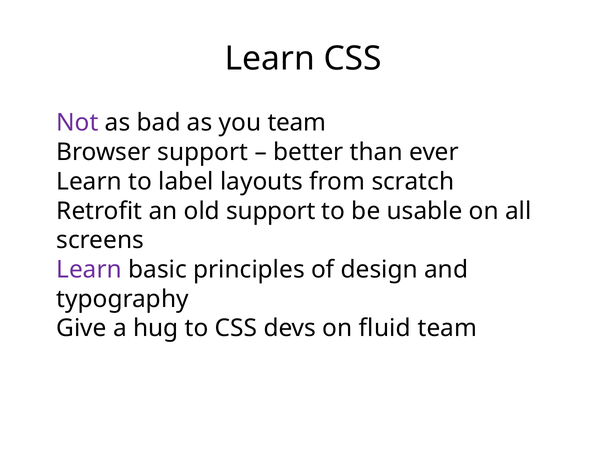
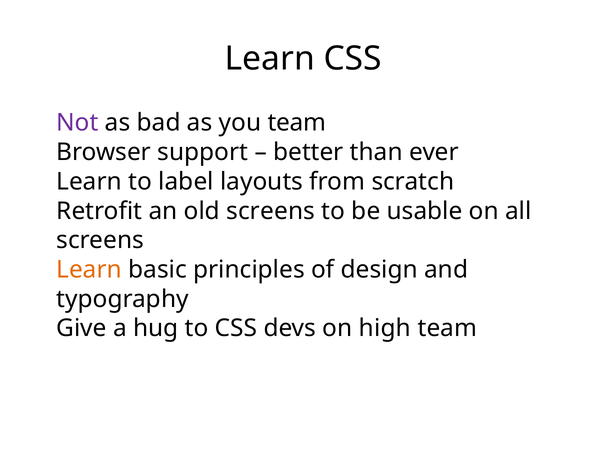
old support: support -> screens (271, 211)
Learn colour: purple -> orange (89, 270)
fluid: fluid -> high (385, 329)
